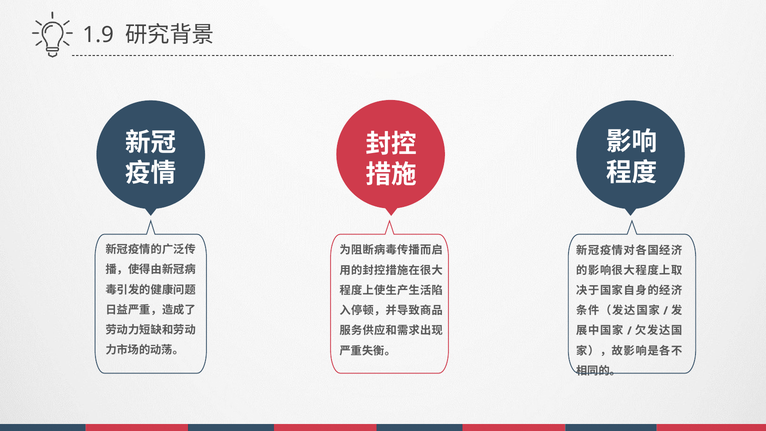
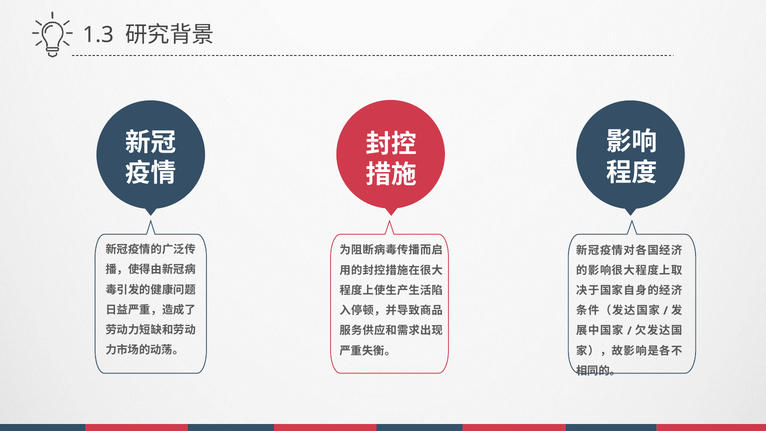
1.9: 1.9 -> 1.3 (98, 35)
